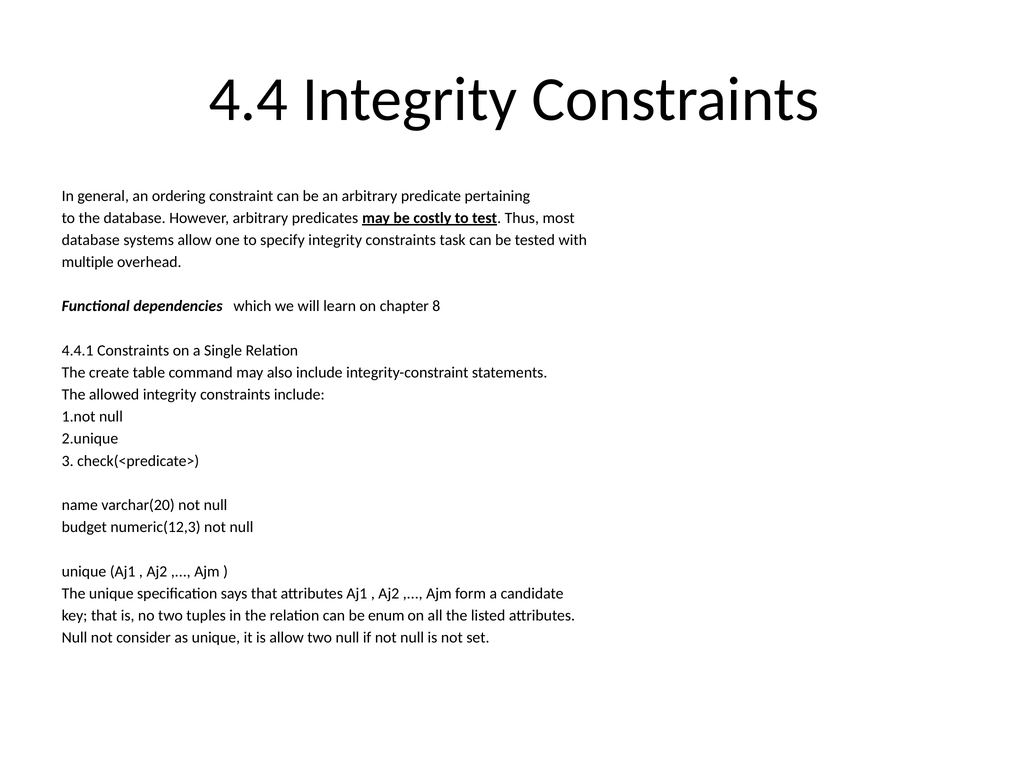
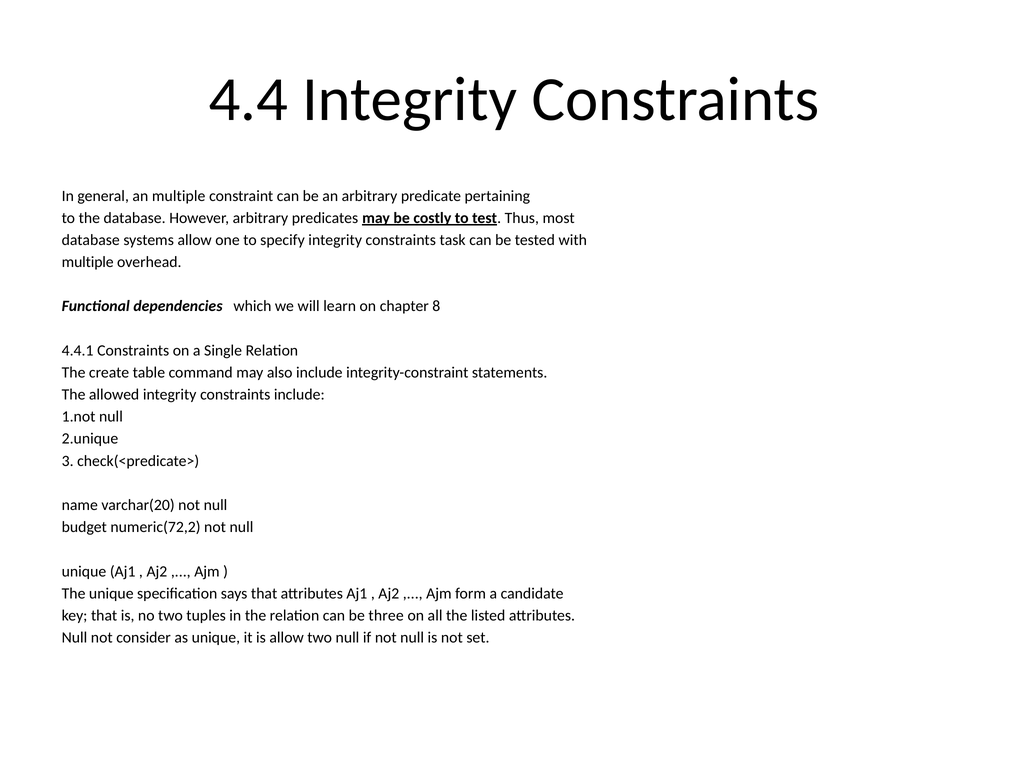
an ordering: ordering -> multiple (179, 196)
numeric(12,3: numeric(12,3 -> numeric(72,2 (155, 527)
enum: enum -> three (386, 615)
